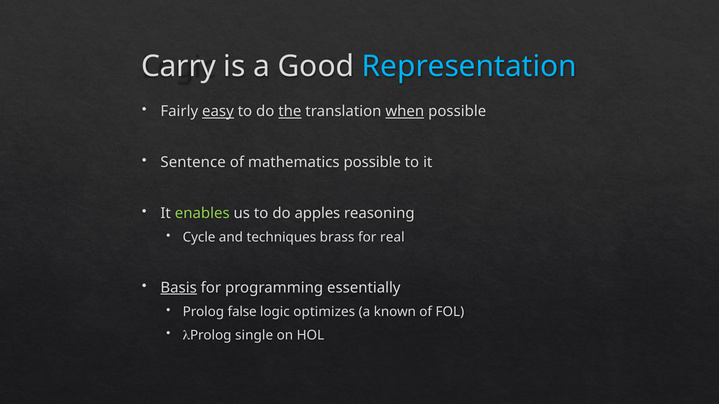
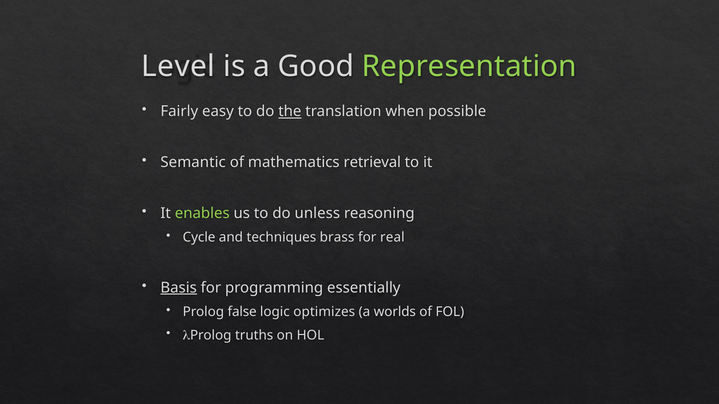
Carry: Carry -> Level (178, 67)
Representation colour: light blue -> light green (469, 67)
easy underline: present -> none (218, 112)
when underline: present -> none (405, 112)
Sentence: Sentence -> Semantic (193, 163)
mathematics possible: possible -> retrieval (372, 163)
apples: apples -> unless (317, 214)
known: known -> worlds (395, 312)
single: single -> truths (254, 336)
